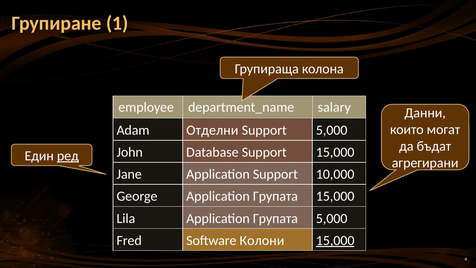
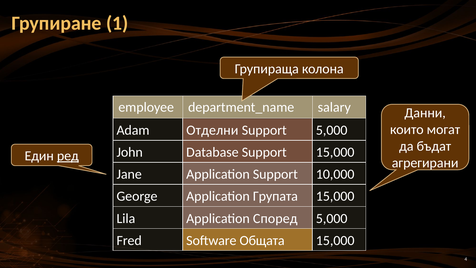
Групата: Групата -> Според (275, 218)
Колони: Колони -> Общата (262, 240)
15,000 underline: present -> none (335, 240)
